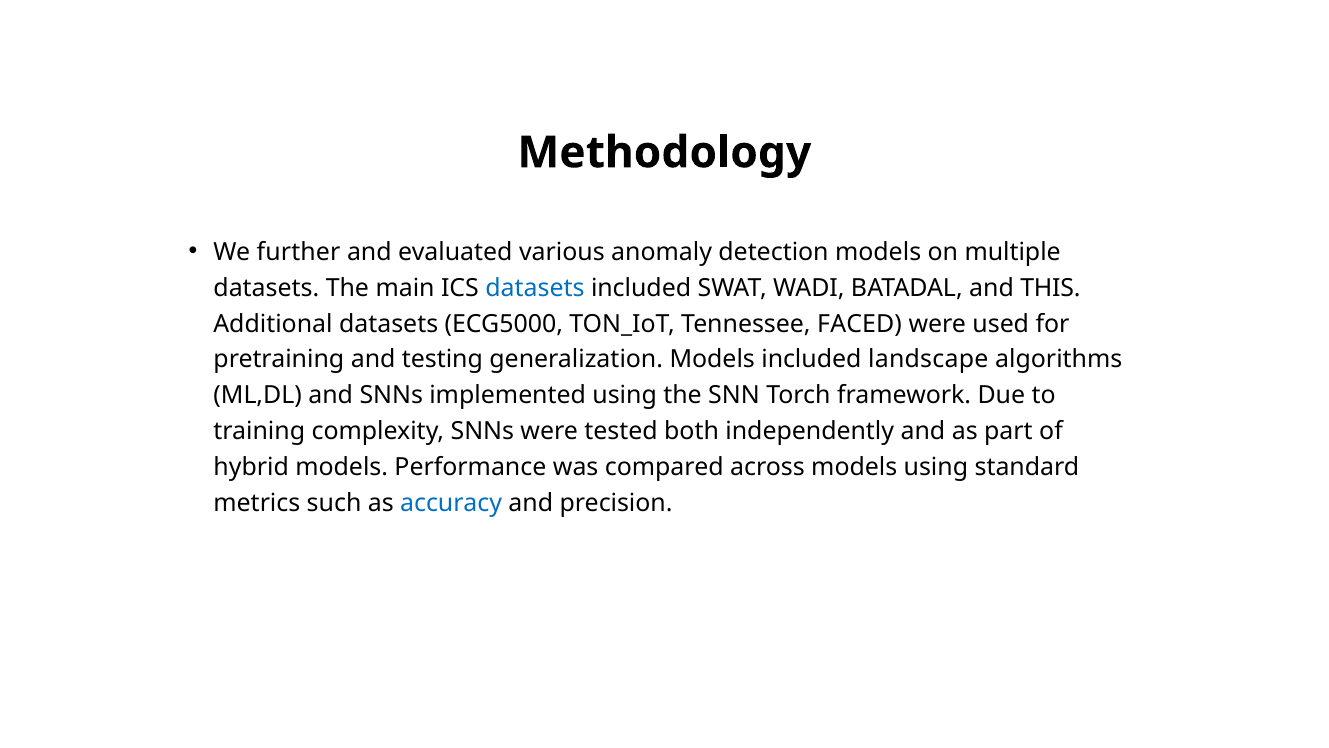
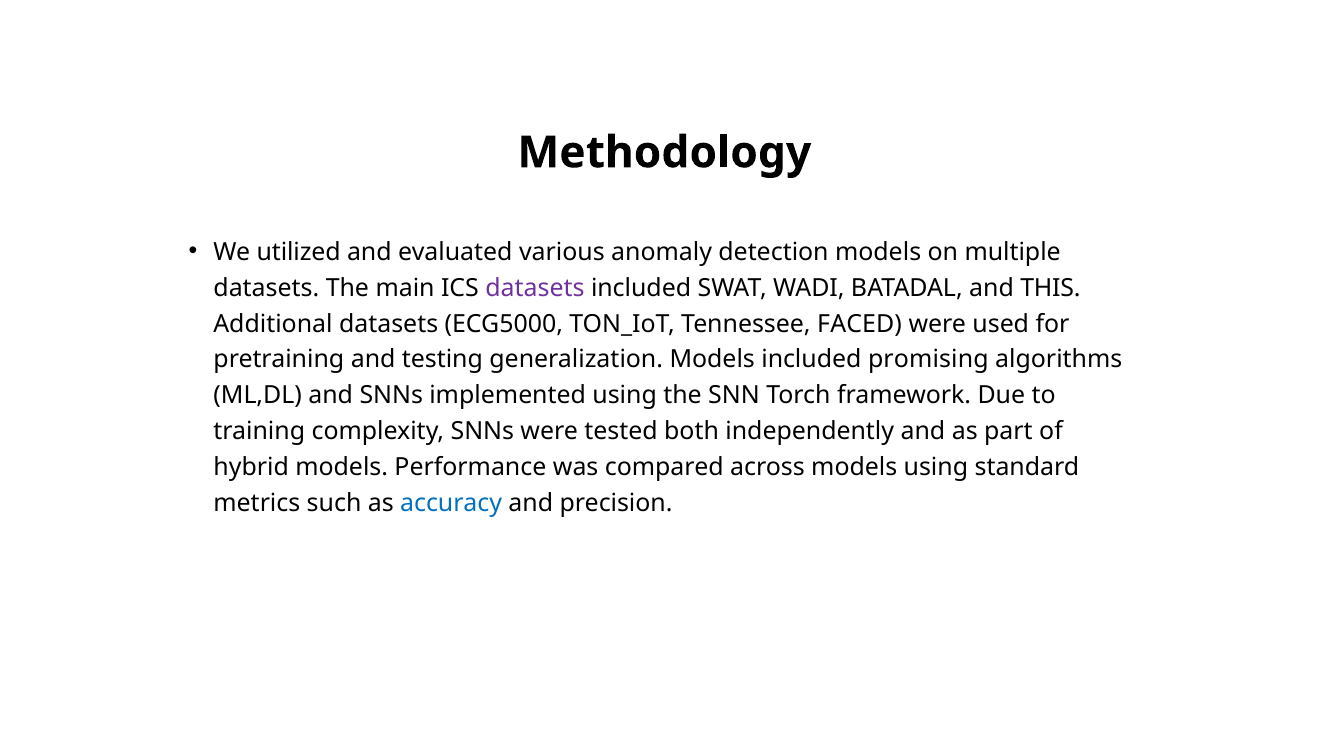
further: further -> utilized (299, 252)
datasets colour: blue -> purple (535, 288)
landscape: landscape -> promising (928, 360)
